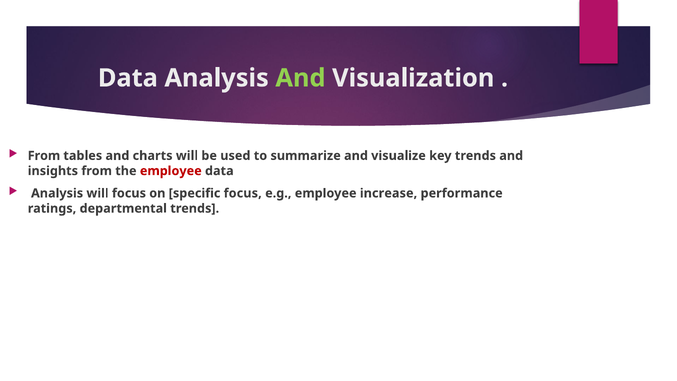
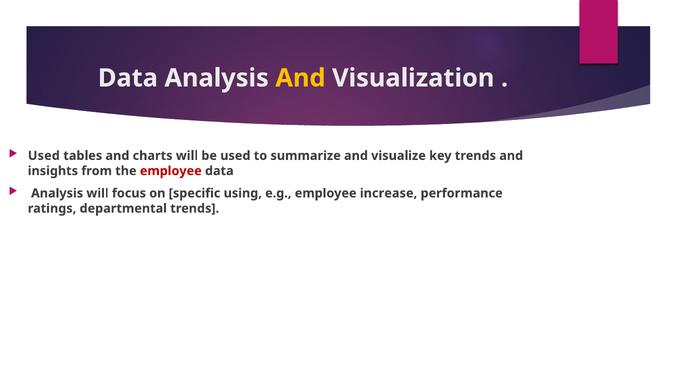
And colour: light green -> yellow (300, 78)
From: From -> Used (44, 156)
specific focus: focus -> using (243, 193)
